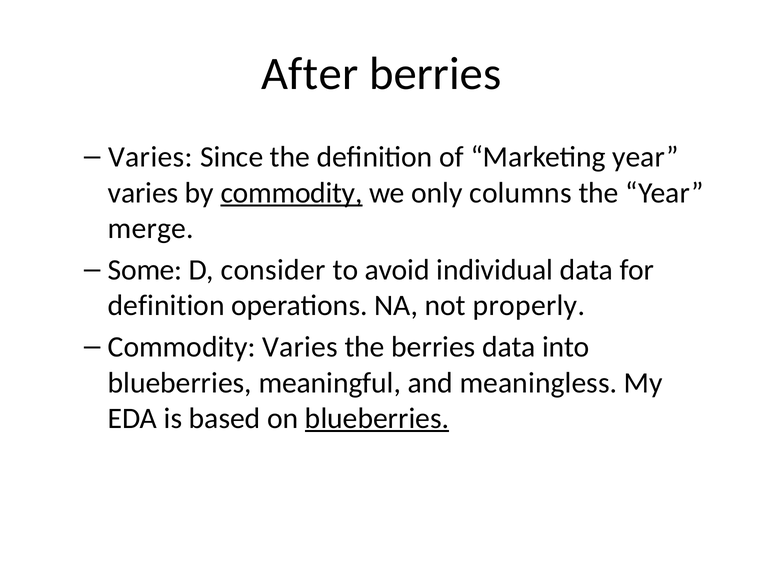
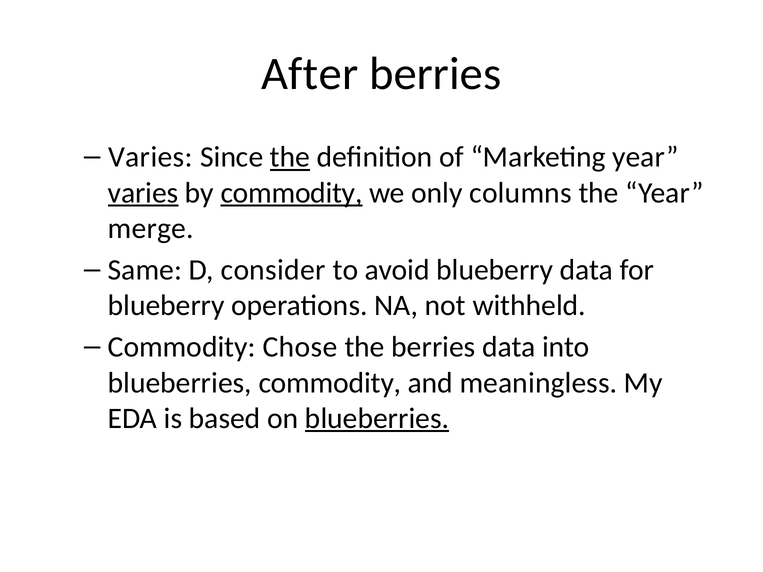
the underline: none -> present (290, 157)
varies underline: none -> present (143, 193)
Some: Some -> Same (145, 270)
avoid individual: individual -> blueberry (495, 270)
definition: definition -> blueberry (166, 306)
properly: properly -> withheld (529, 306)
Commodity Varies: Varies -> Chose (300, 347)
blueberries meaningful: meaningful -> commodity (330, 383)
